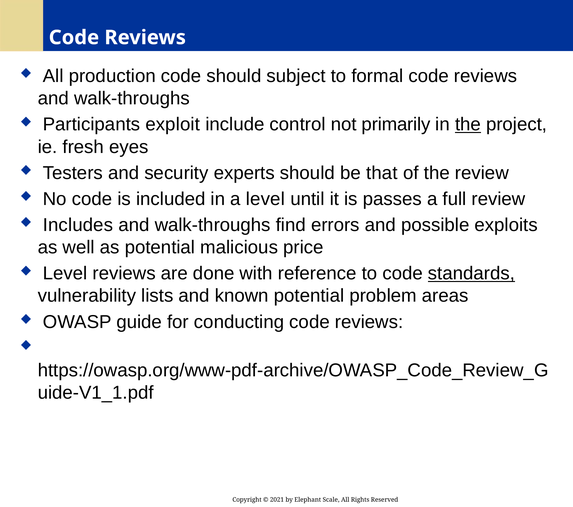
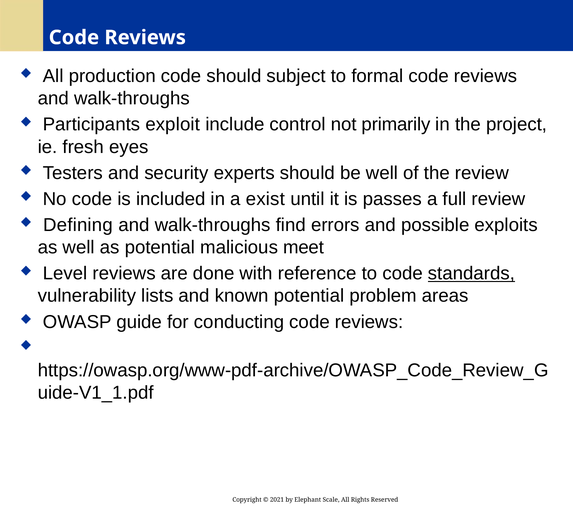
the underline: present -> none (468, 125)
be that: that -> well (382, 173)
a level: level -> exist (265, 199)
Includes: Includes -> Defining (78, 225)
price: price -> meet (303, 248)
